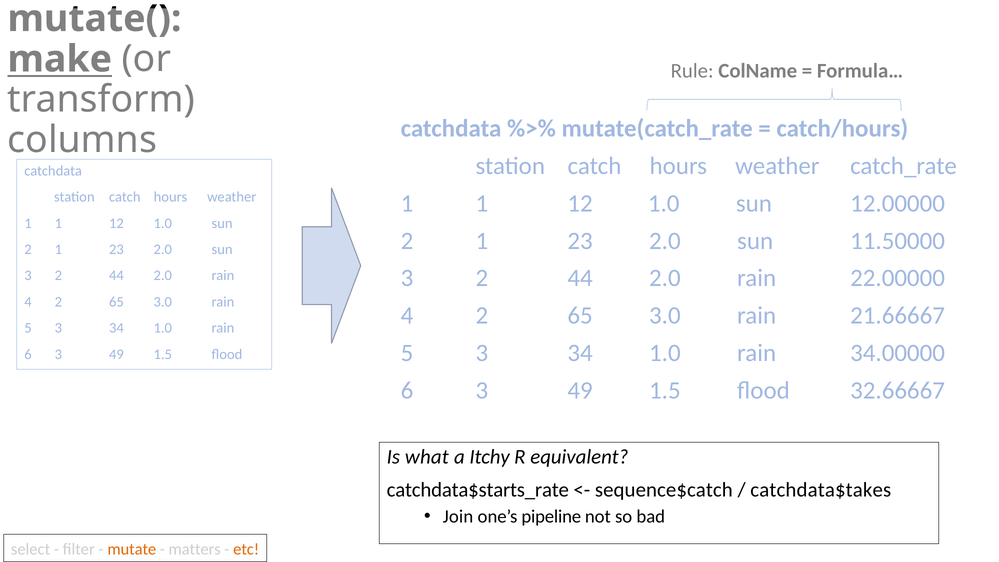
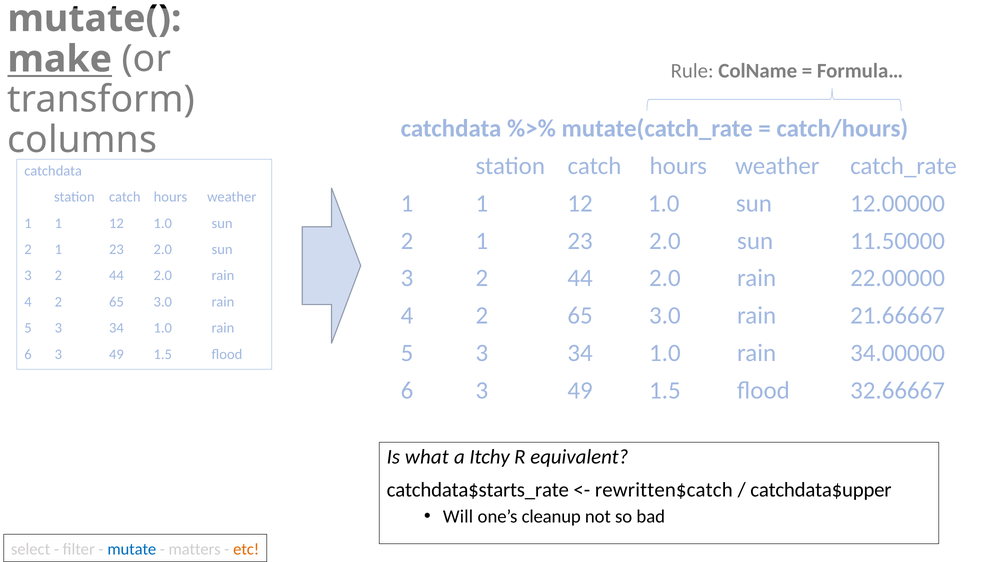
sequence$catch: sequence$catch -> rewritten$catch (664, 490)
catchdata$takes: catchdata$takes -> catchdata$upper (821, 490)
Join: Join -> Will (458, 516)
pipeline: pipeline -> cleanup (551, 516)
mutate colour: orange -> blue (132, 549)
